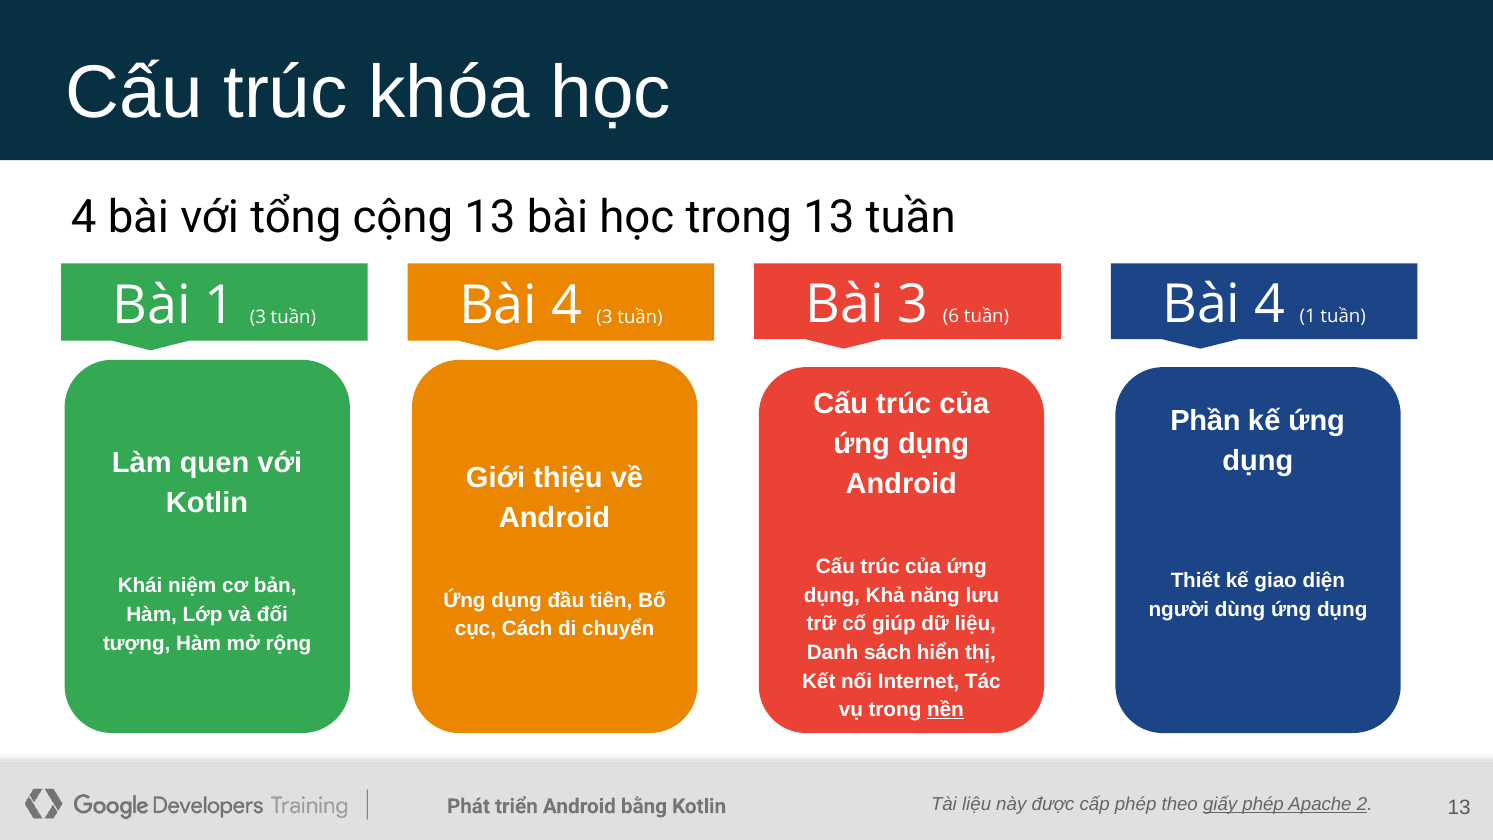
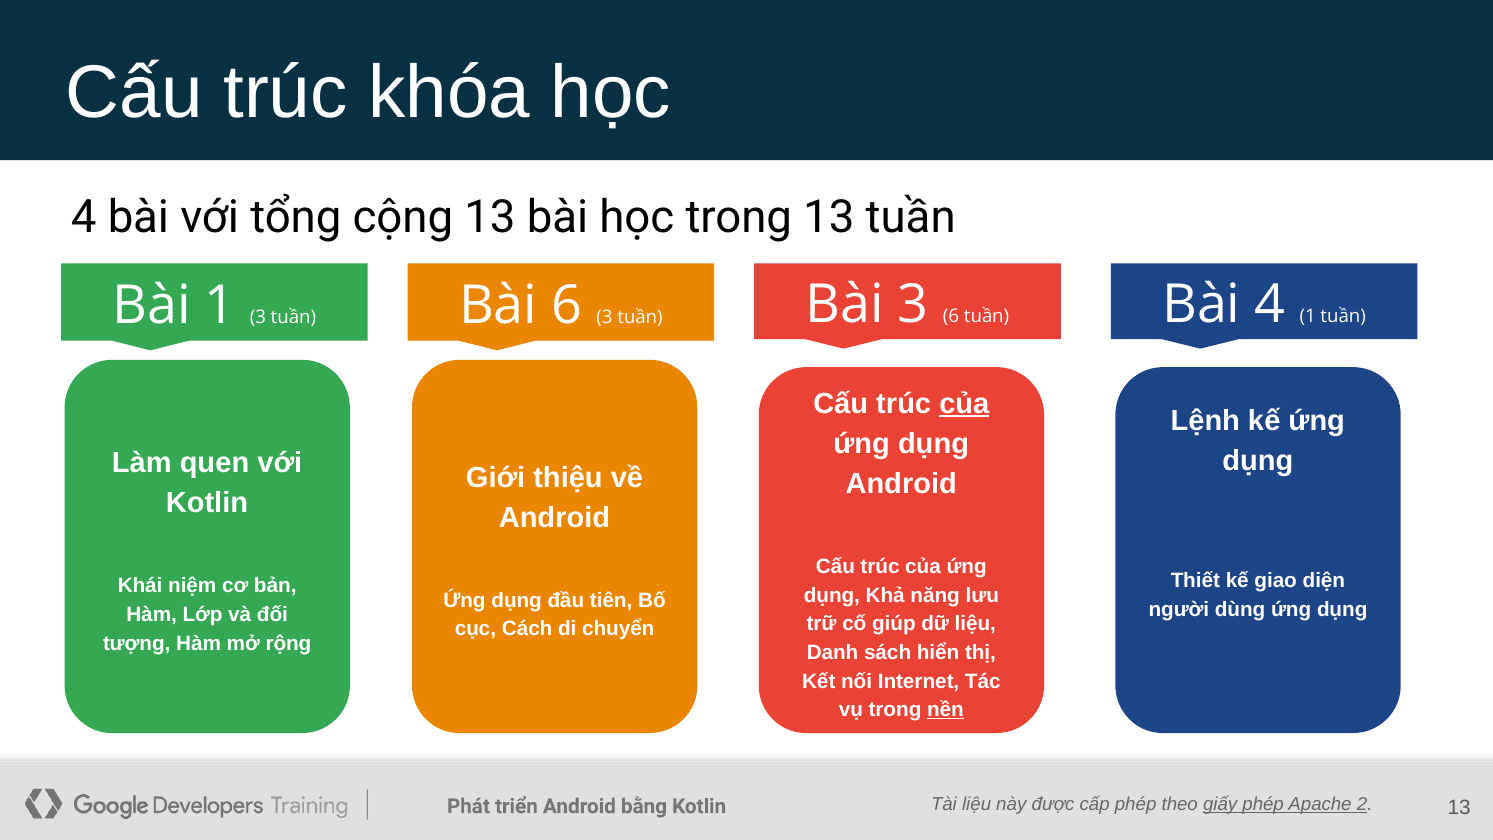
tuần Bài 4: 4 -> 6 (567, 306)
của underline: none -> present (964, 404)
Phần: Phần -> Lệnh (1205, 421)
